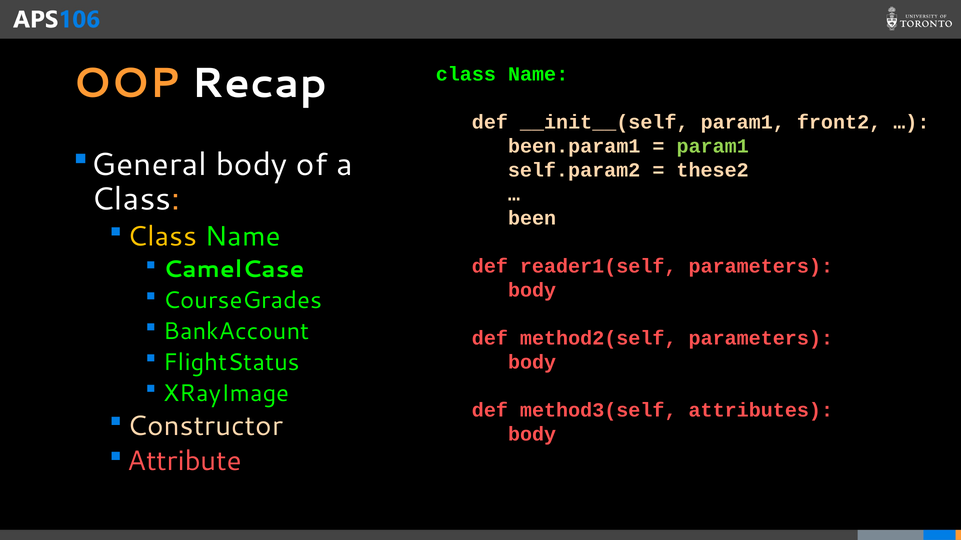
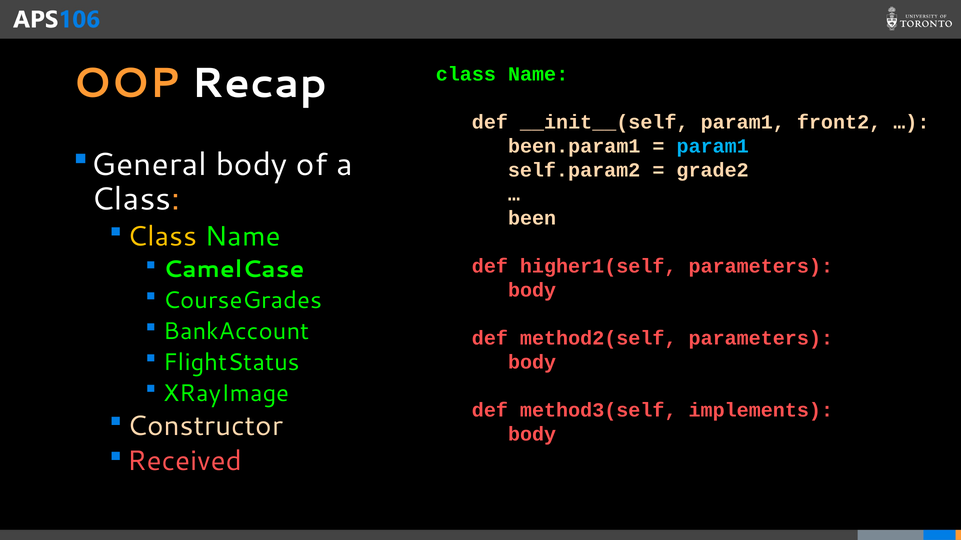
param1 colour: light green -> light blue (713, 146)
these2: these2 -> grade2 (713, 170)
reader1(self: reader1(self -> higher1(self (598, 267)
attributes: attributes -> implements (761, 411)
Attribute: Attribute -> Received (185, 462)
